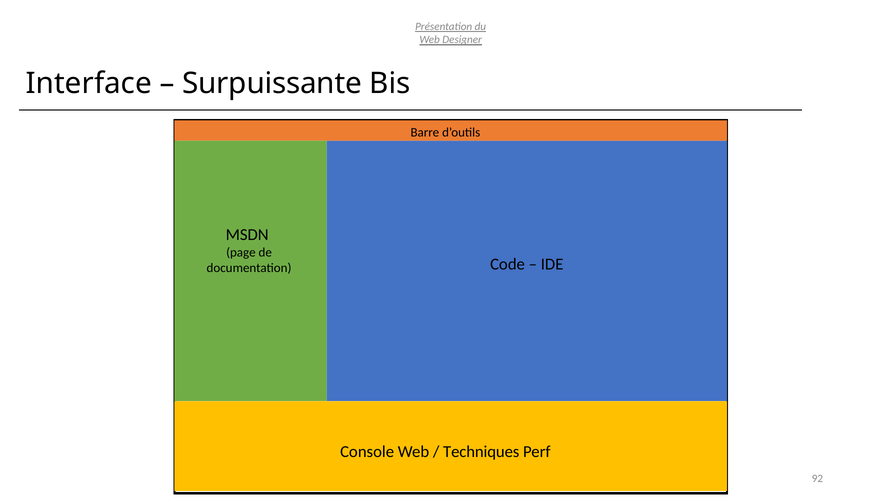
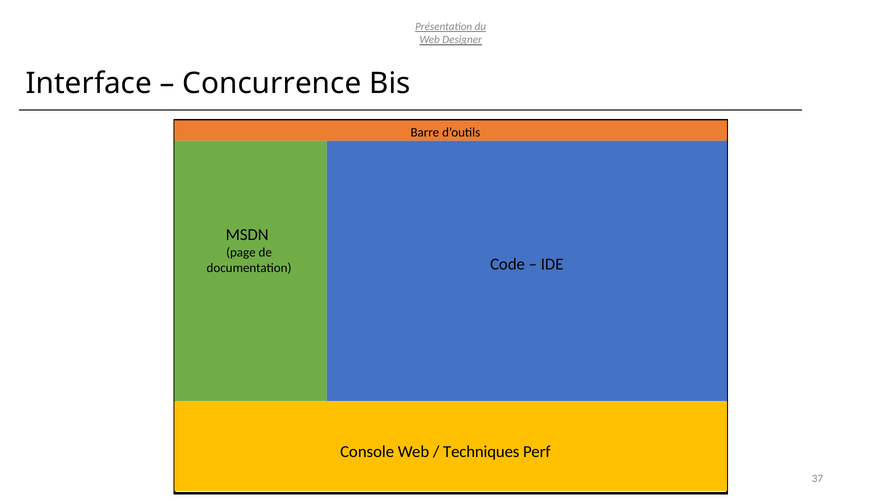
Surpuissante: Surpuissante -> Concurrence (272, 83)
92: 92 -> 37 (817, 479)
